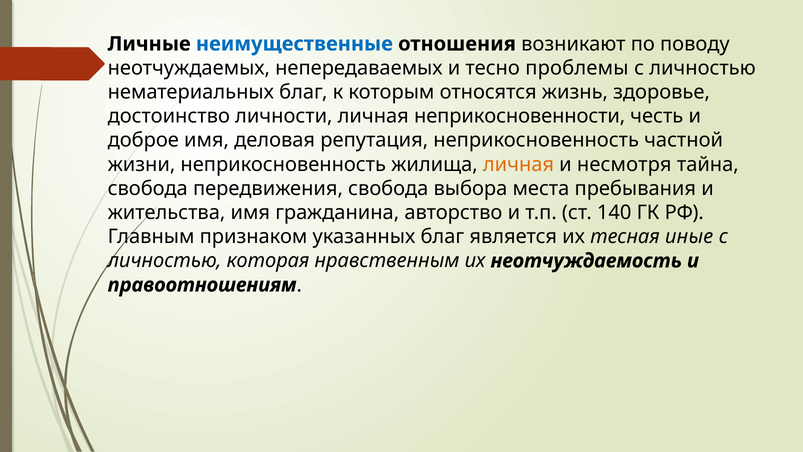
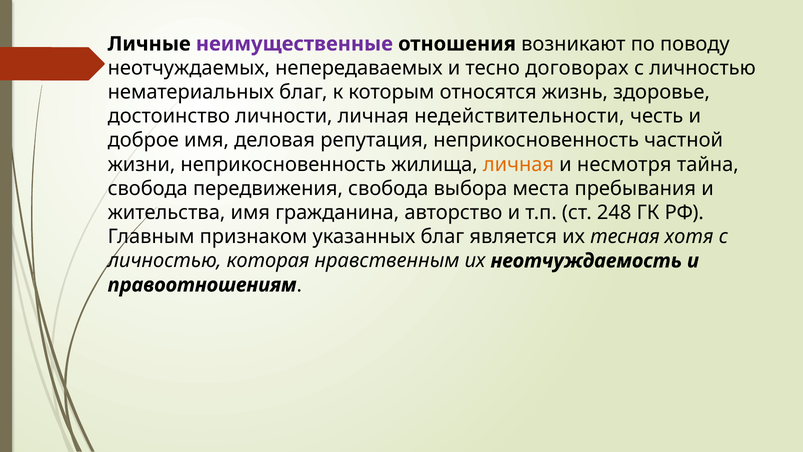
неимущественные colour: blue -> purple (294, 44)
проблемы: проблемы -> договорах (577, 68)
неприкосновенности: неприкосновенности -> недействительности (519, 116)
140: 140 -> 248 (614, 213)
иные: иные -> хотя (689, 237)
